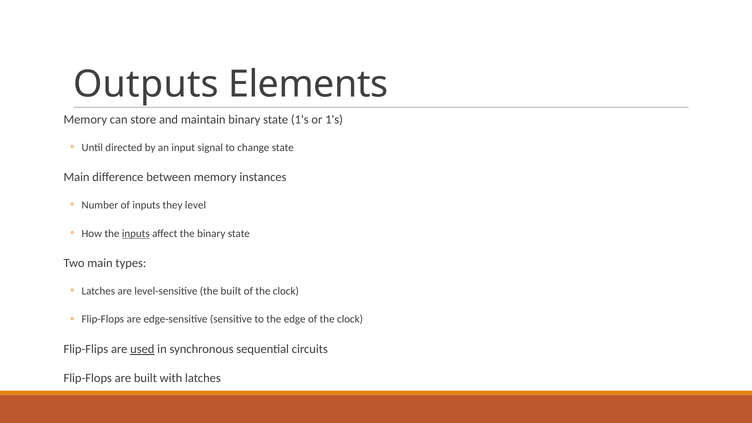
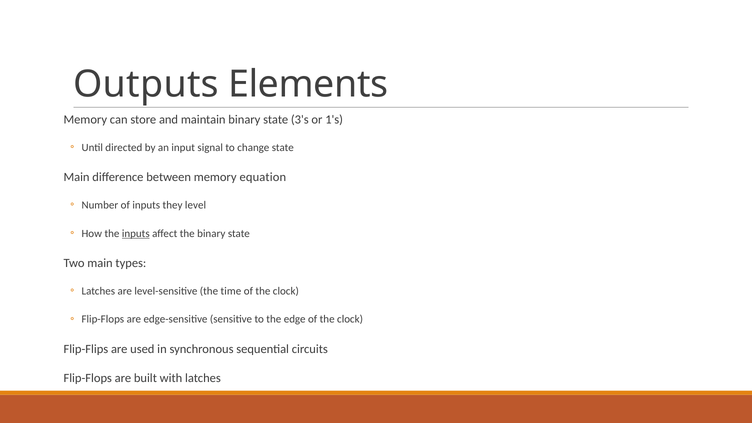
state 1's: 1's -> 3's (300, 120)
instances: instances -> equation (263, 177)
the built: built -> time (231, 291)
used underline: present -> none (142, 349)
